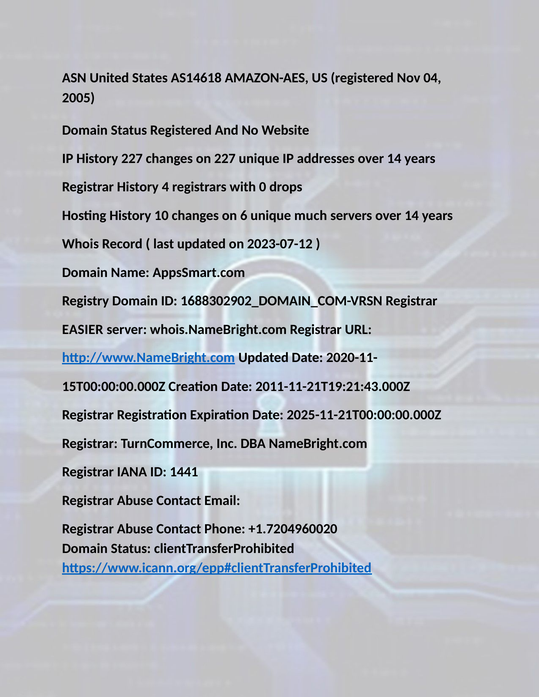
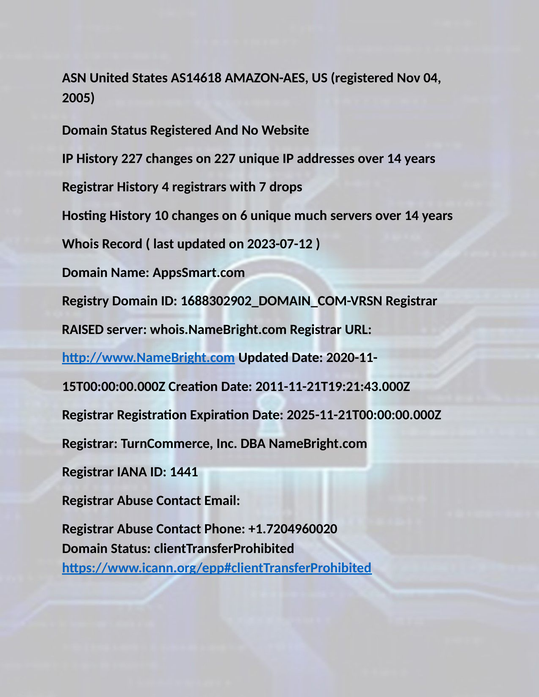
0: 0 -> 7 (263, 187)
EASIER: EASIER -> RAISED (83, 330)
